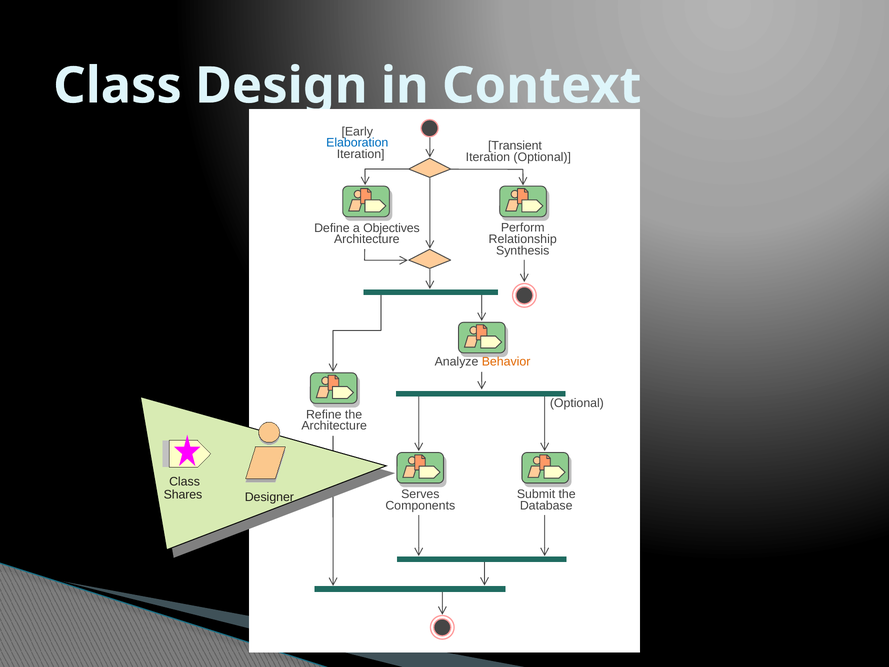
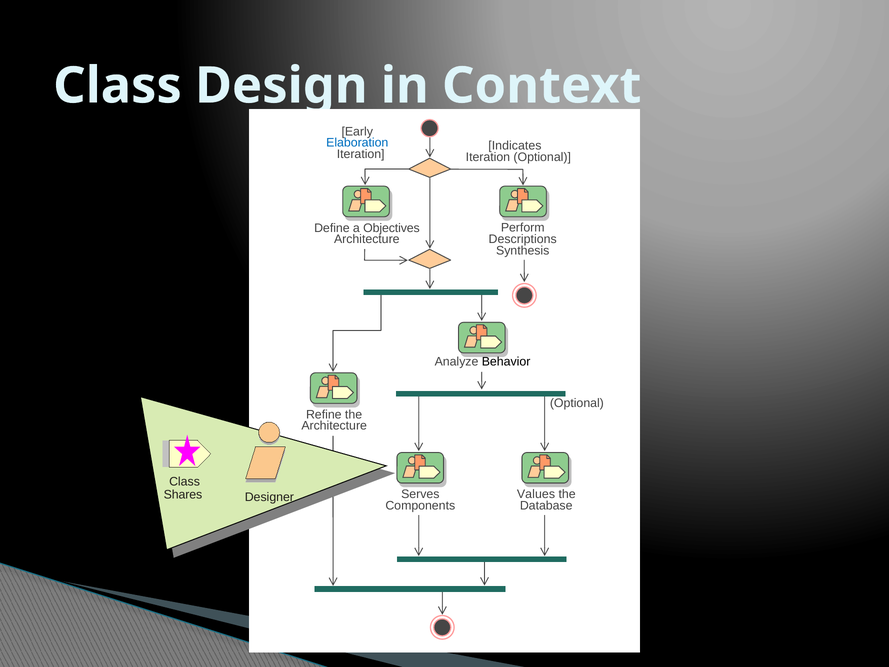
Transient: Transient -> Indicates (515, 146)
Relationship: Relationship -> Descriptions (523, 239)
Behavior colour: orange -> black (506, 361)
Submit: Submit -> Values (536, 494)
